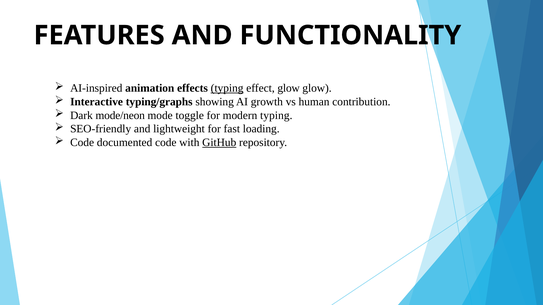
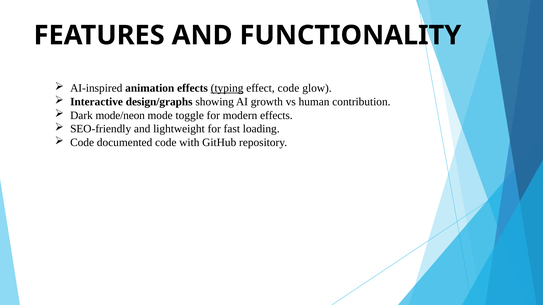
effect glow: glow -> code (288, 88)
typing/graphs: typing/graphs -> design/graphs (159, 102)
modern typing: typing -> effects (276, 116)
GitHub underline: present -> none (219, 143)
